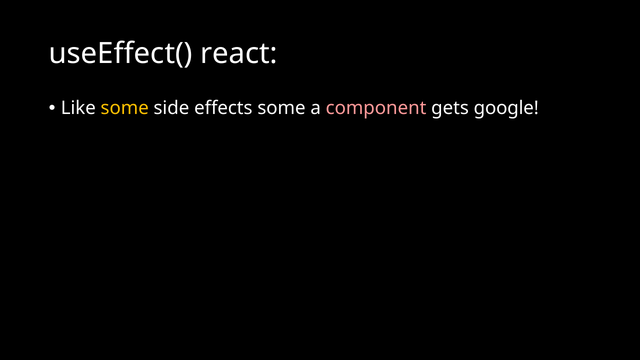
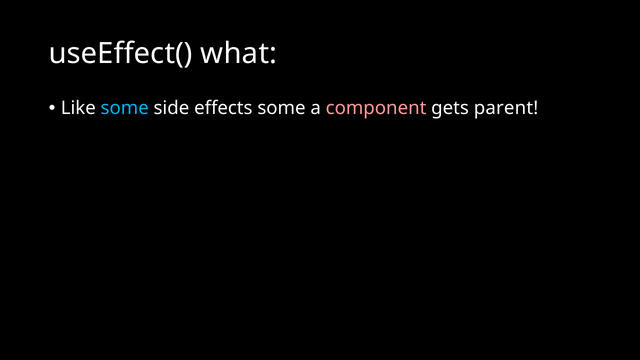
react: react -> what (239, 54)
some colour: yellow -> light blue (125, 108)
google: google -> parent (506, 108)
